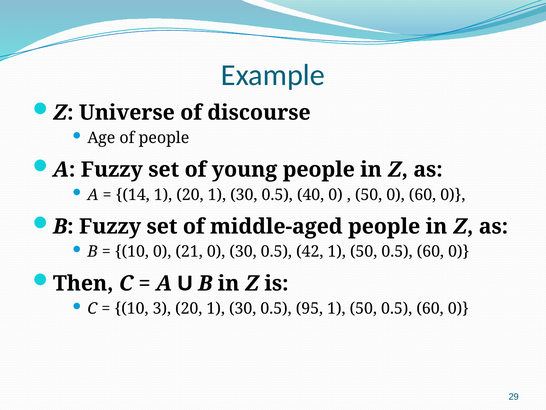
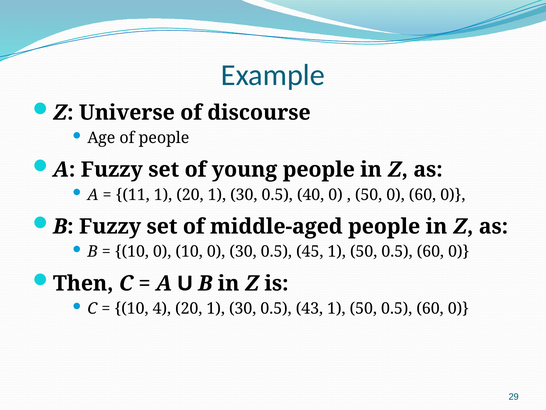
14: 14 -> 11 (133, 195)
0 21: 21 -> 10 (189, 251)
42: 42 -> 45 (310, 251)
3: 3 -> 4 (162, 308)
95: 95 -> 43 (309, 308)
